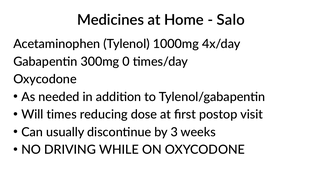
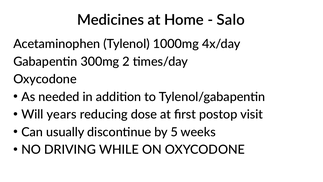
0: 0 -> 2 (126, 62)
times: times -> years (62, 114)
3: 3 -> 5 (174, 132)
